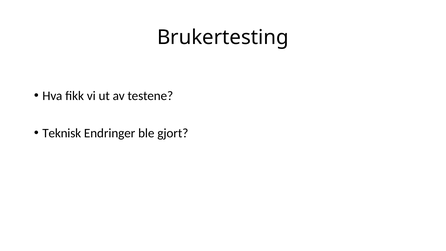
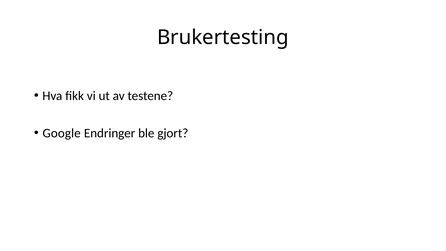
Teknisk: Teknisk -> Google (62, 133)
